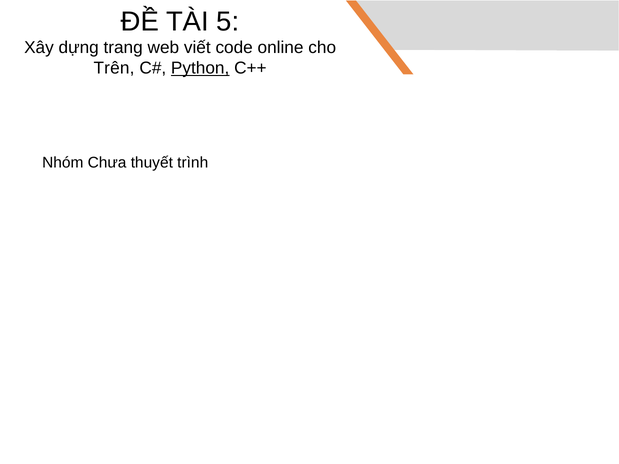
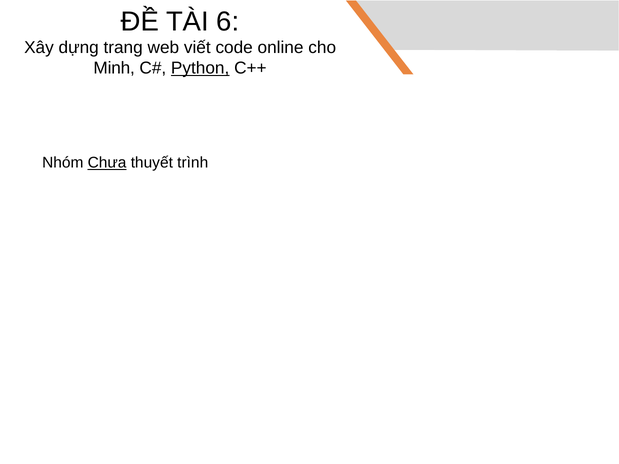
5: 5 -> 6 (228, 21)
Trên: Trên -> Minh (114, 68)
Chưa underline: none -> present (107, 163)
